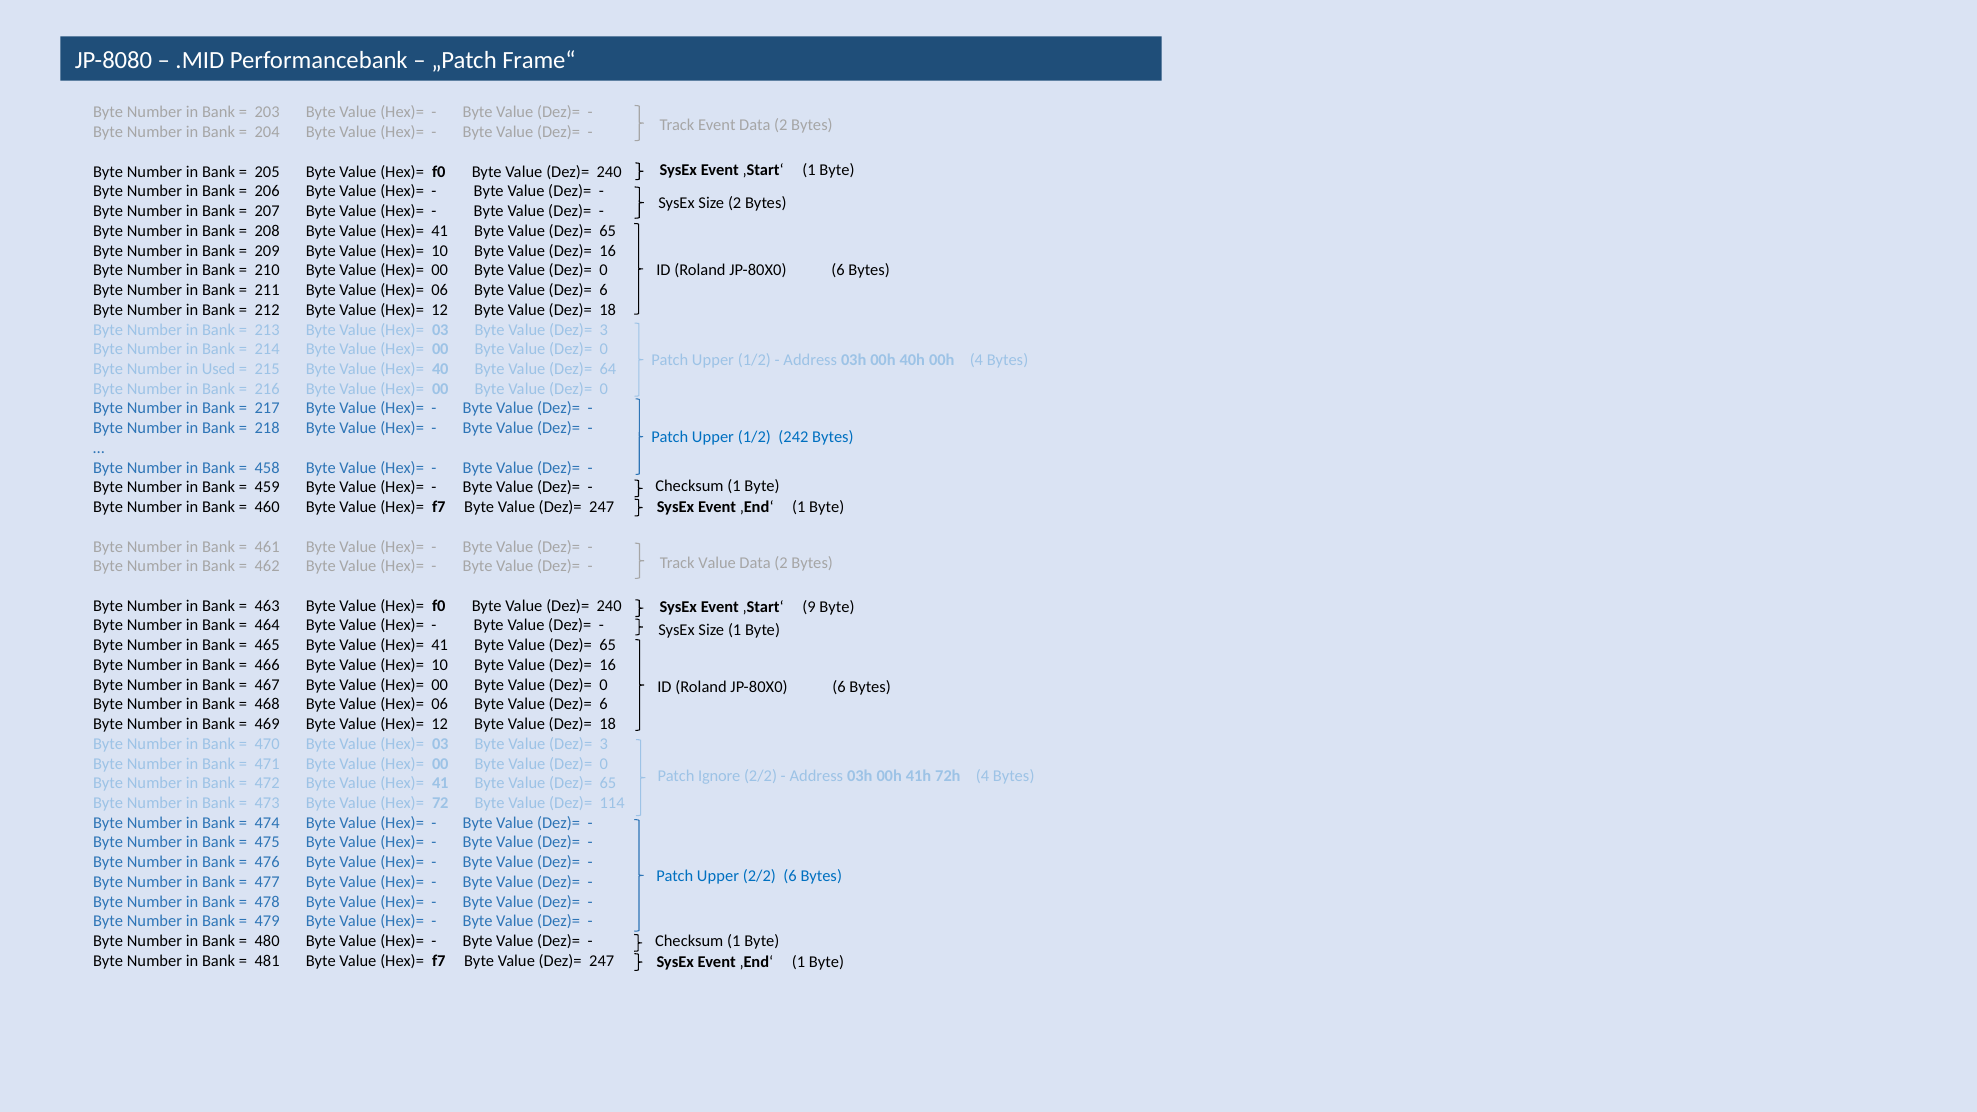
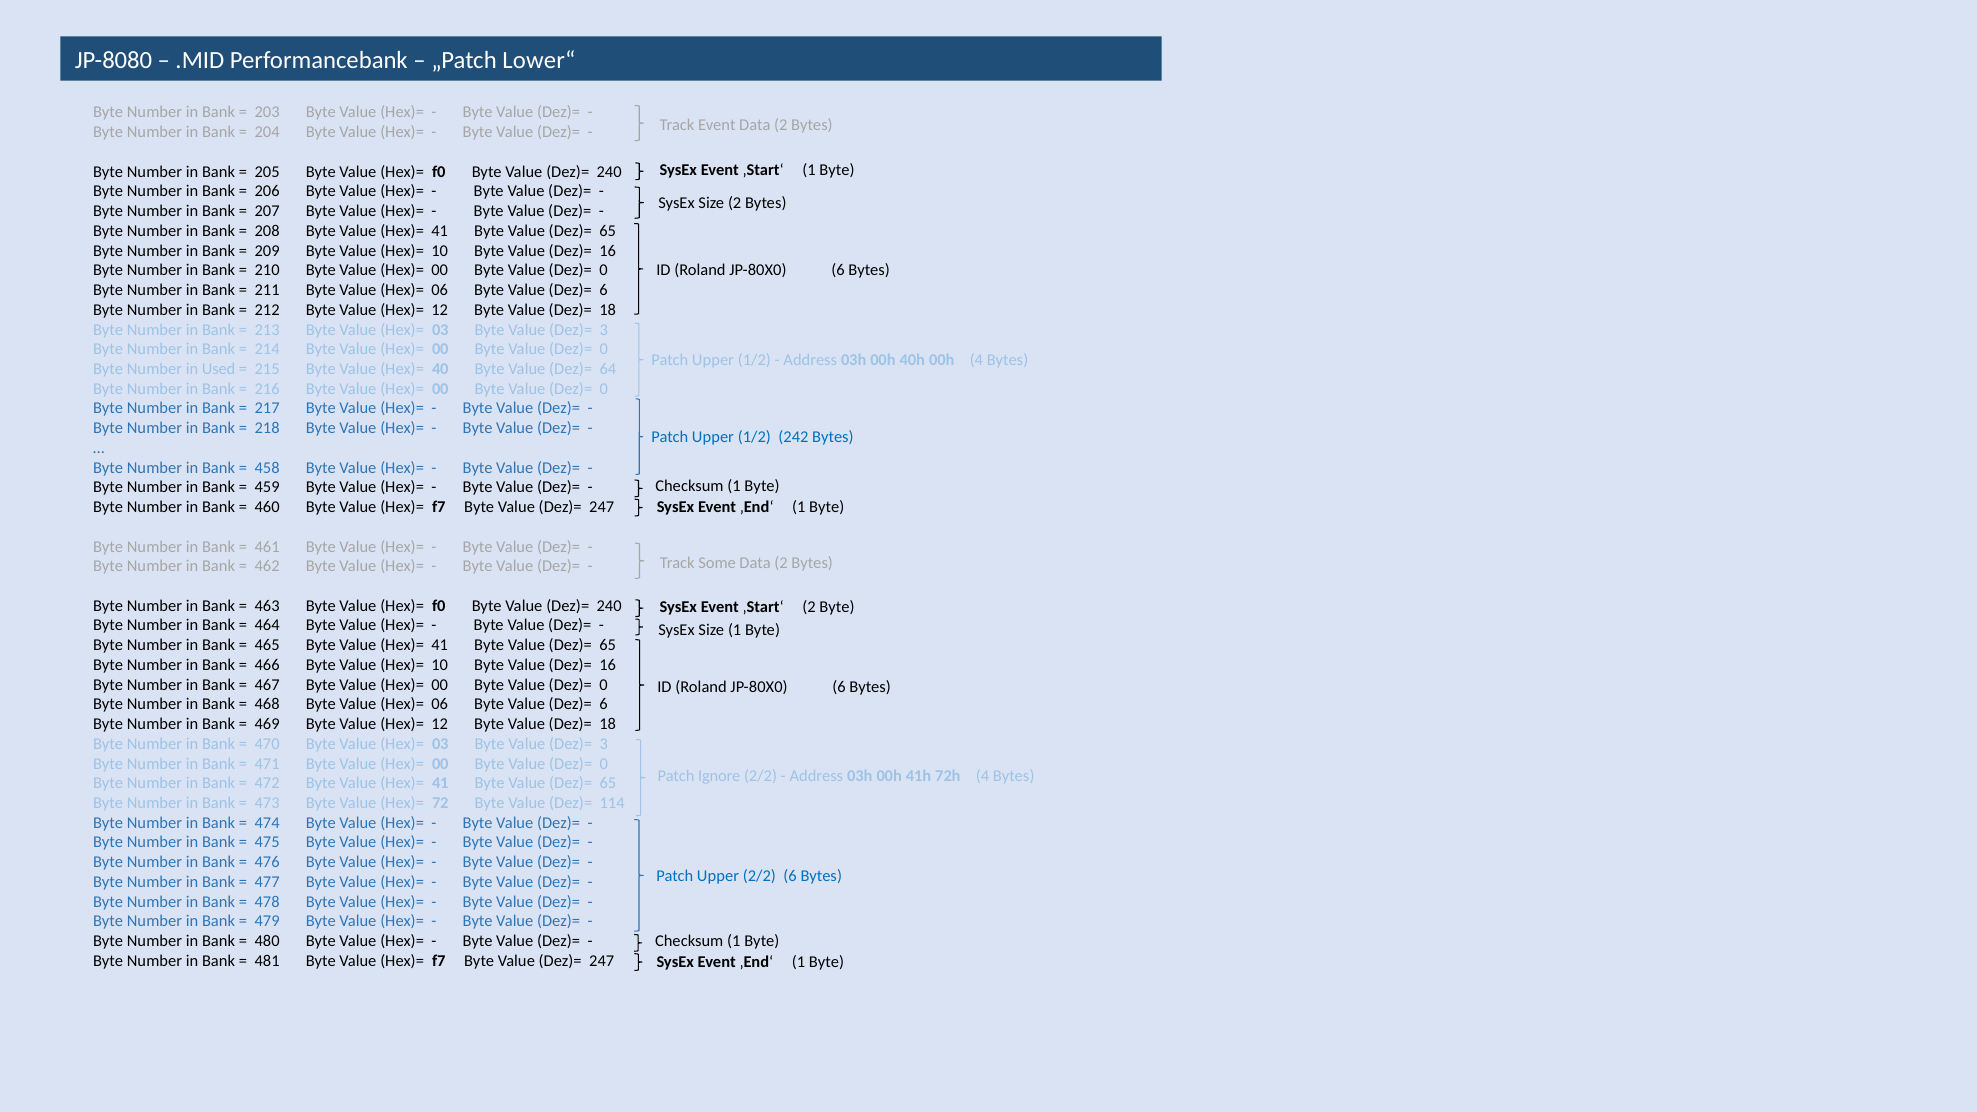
Frame“: Frame“ -> Lower“ (539, 60)
Track Value: Value -> Some (717, 563)
‚Start‘ 9: 9 -> 2 (809, 607)
